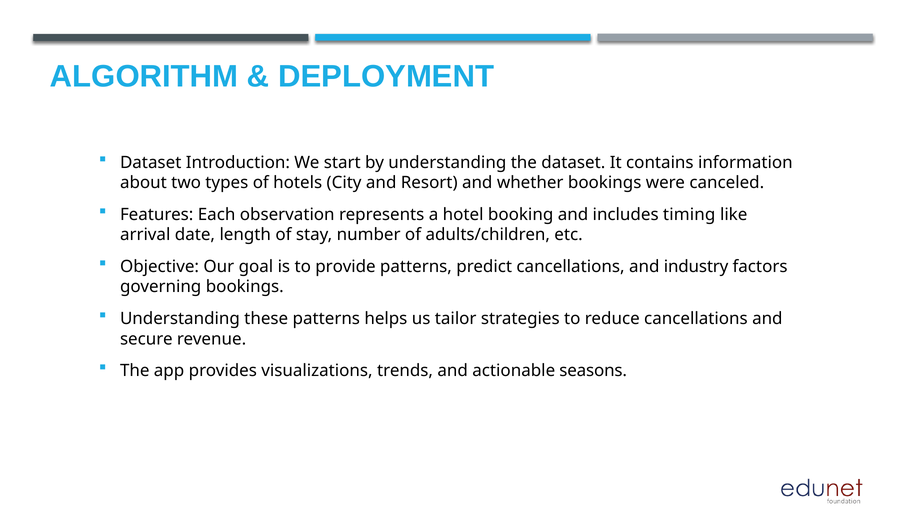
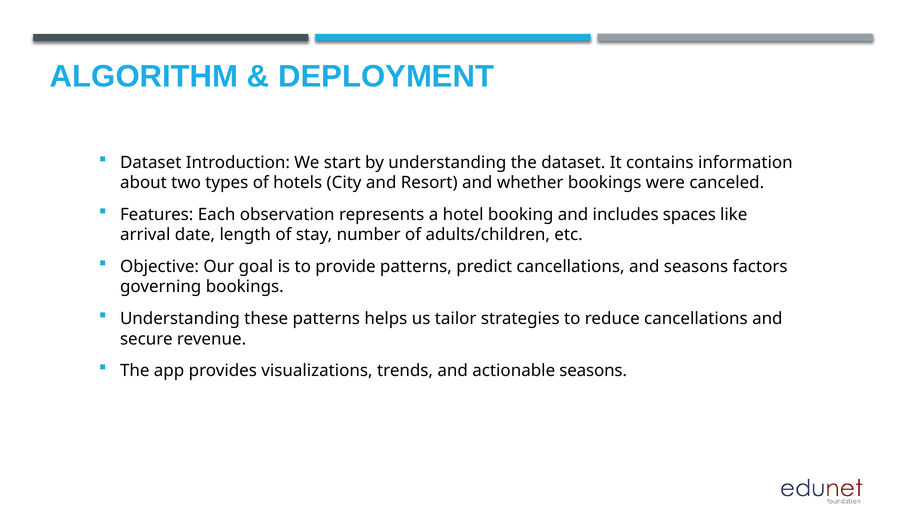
timing: timing -> spaces (689, 215)
and industry: industry -> seasons (696, 267)
